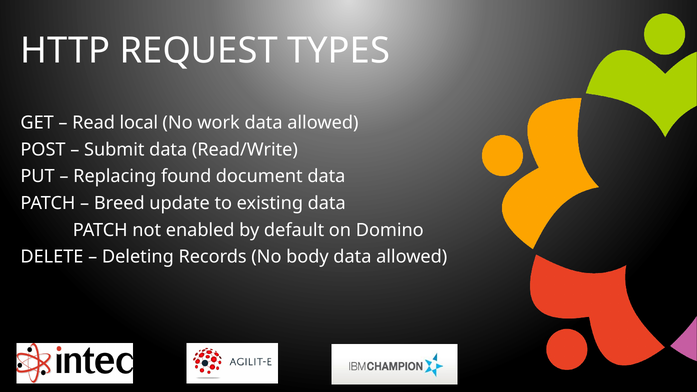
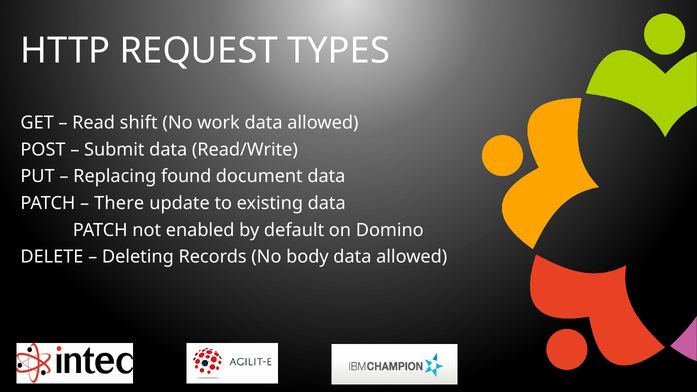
local: local -> shift (139, 123)
Breed: Breed -> There (119, 203)
